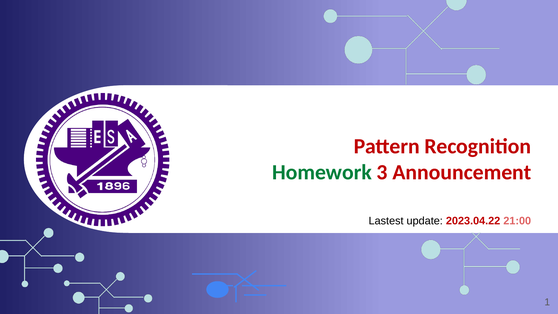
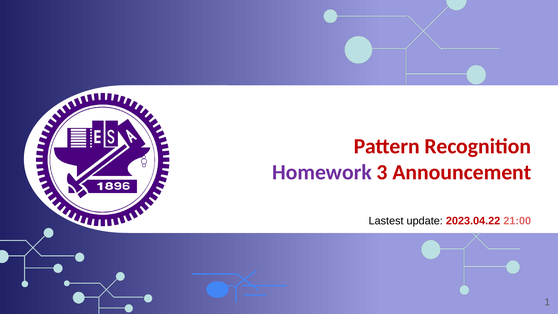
Homework colour: green -> purple (322, 172)
